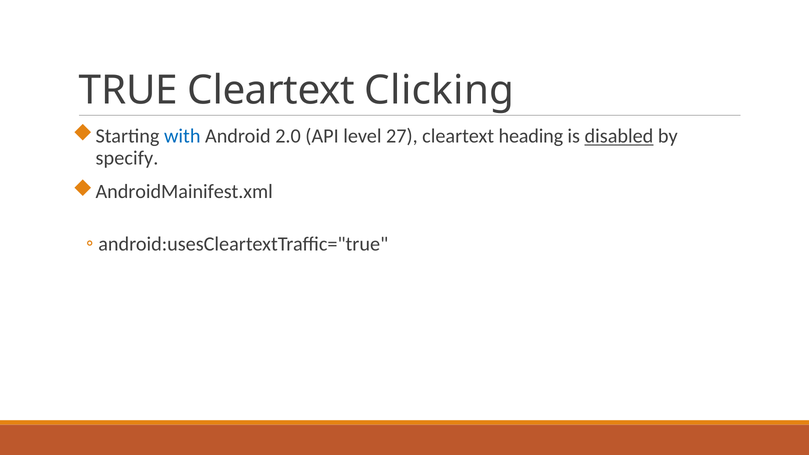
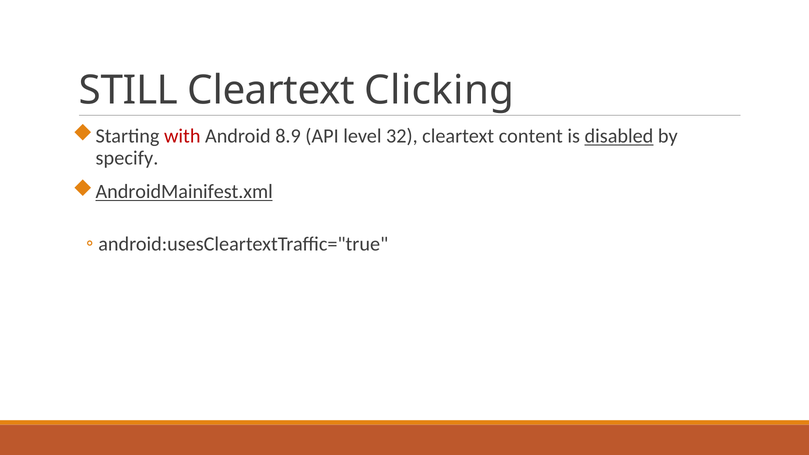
TRUE: TRUE -> STILL (129, 91)
with colour: blue -> red (182, 136)
2.0: 2.0 -> 8.9 (288, 136)
27: 27 -> 32 (402, 136)
heading: heading -> content (531, 136)
AndroidMainifest.xml underline: none -> present (184, 192)
